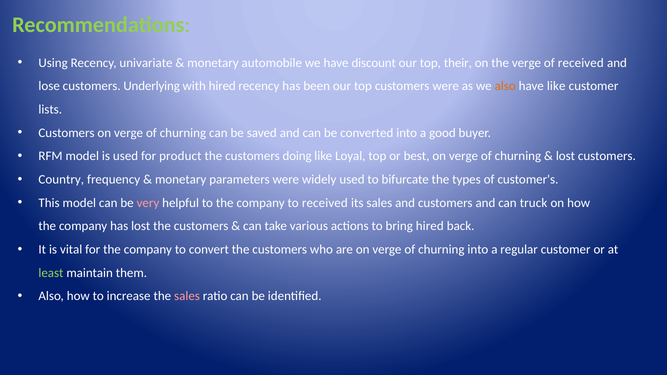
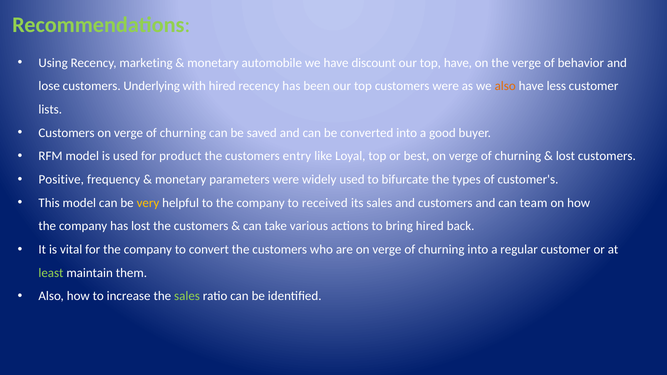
univariate: univariate -> marketing (146, 63)
top their: their -> have (458, 63)
of received: received -> behavior (581, 63)
have like: like -> less (556, 86)
doing: doing -> entry (297, 156)
Country: Country -> Positive (61, 180)
very colour: pink -> yellow (148, 203)
truck: truck -> team (534, 203)
sales colour: pink -> light green (187, 296)
